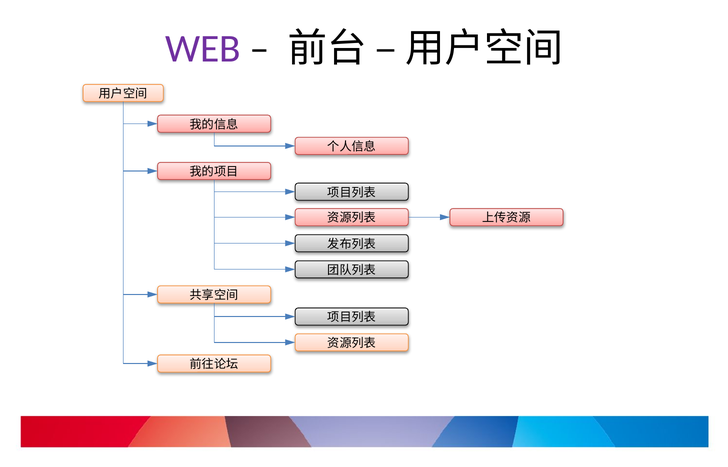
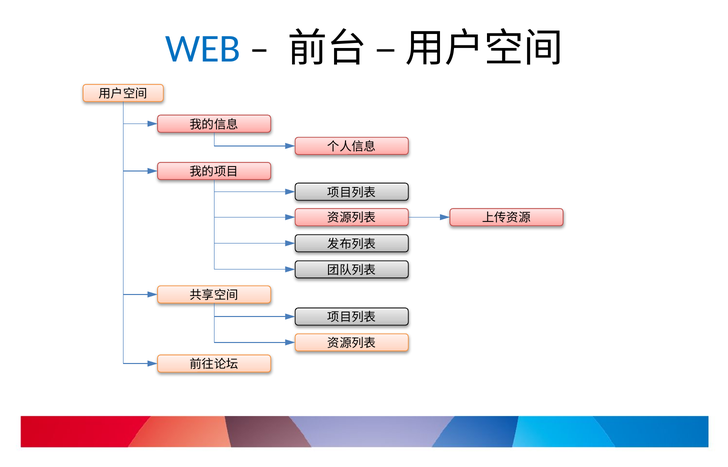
WEB colour: purple -> blue (203, 49)
